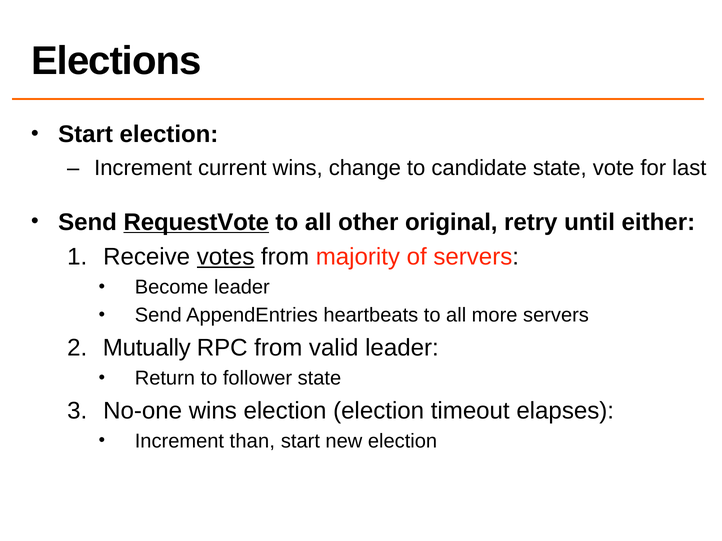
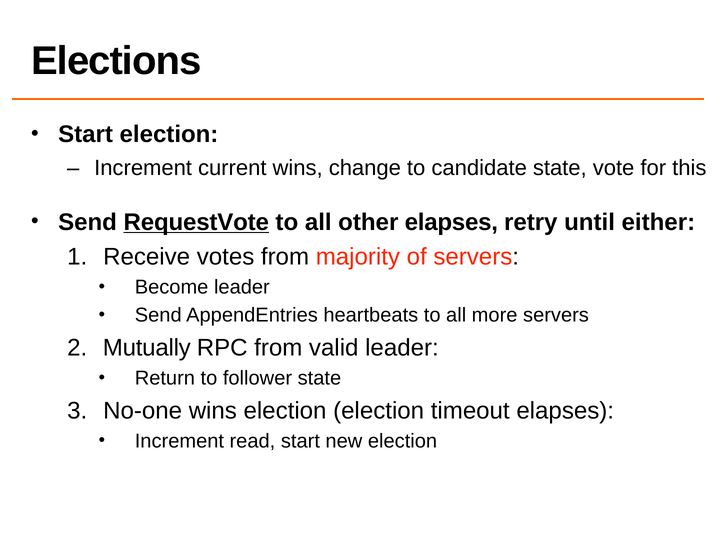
last: last -> this (689, 168)
other original: original -> elapses (451, 222)
votes underline: present -> none (226, 257)
than: than -> read (252, 442)
